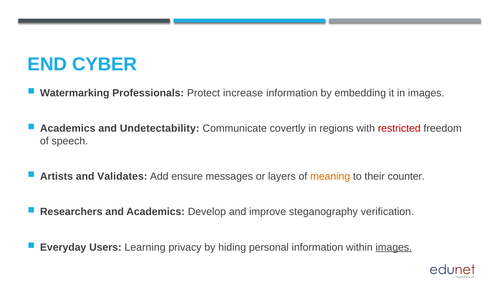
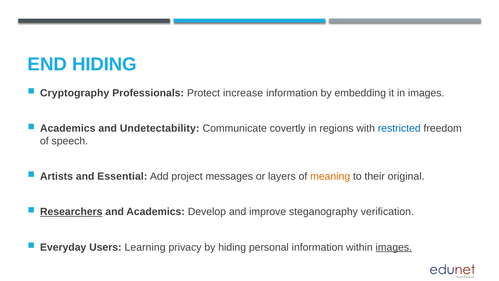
END CYBER: CYBER -> HIDING (104, 64)
Watermarking: Watermarking -> Cryptography (75, 93)
restricted colour: red -> blue (399, 128)
Validates: Validates -> Essential (122, 176)
ensure: ensure -> project (187, 176)
counter: counter -> original (406, 176)
Researchers underline: none -> present (71, 212)
